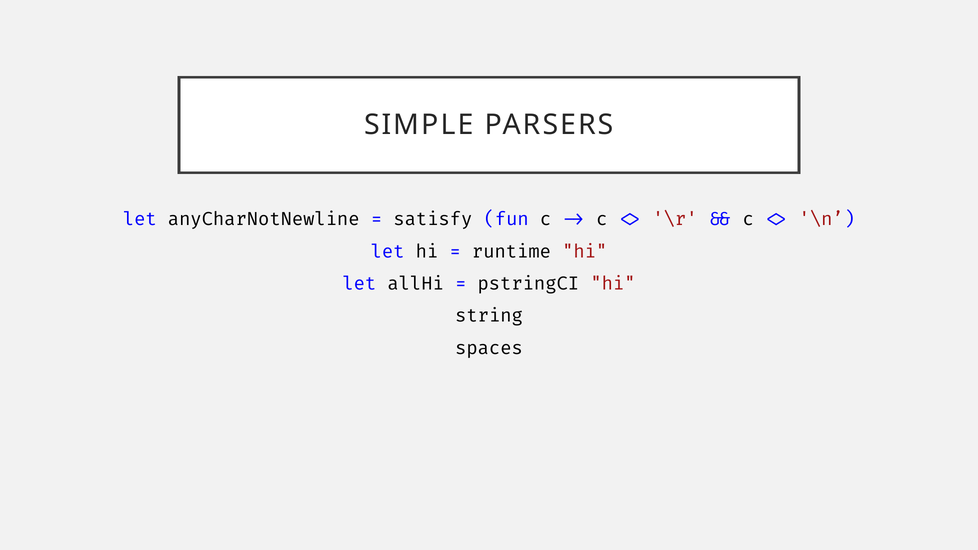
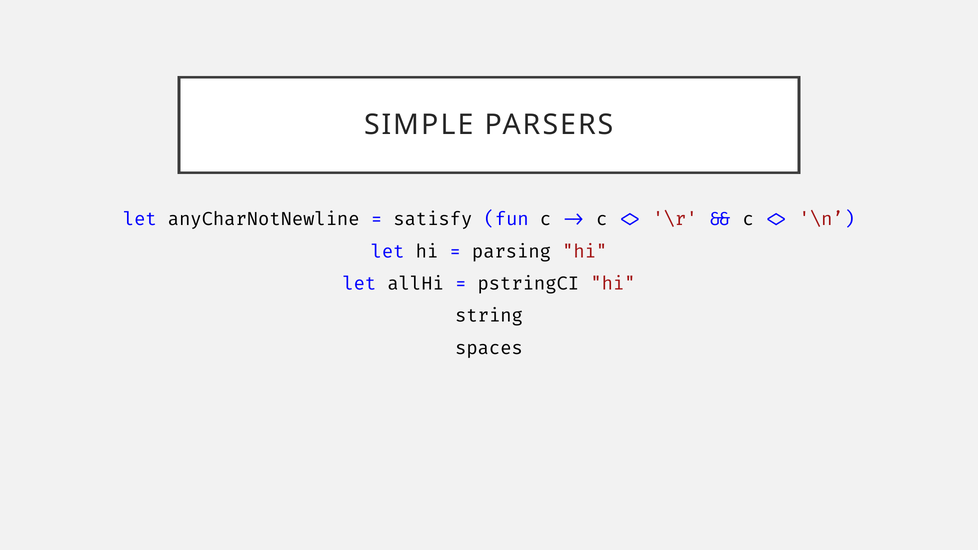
runtime: runtime -> parsing (511, 252)
